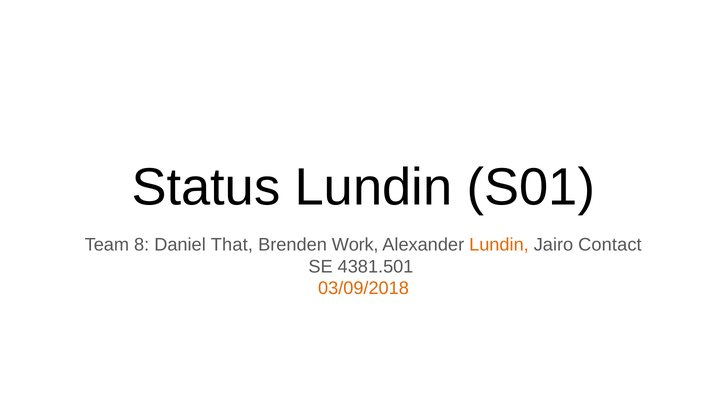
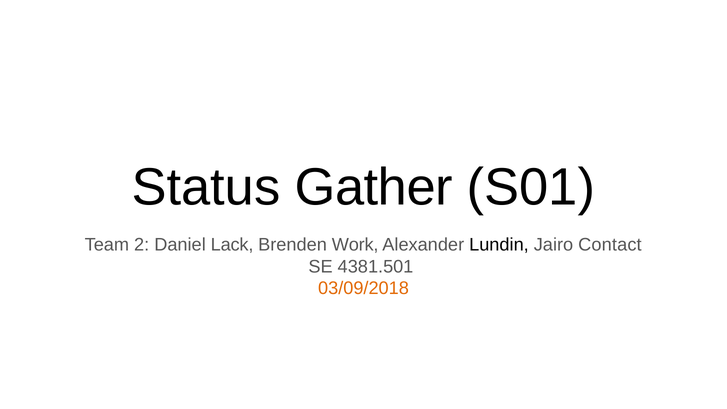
Status Lundin: Lundin -> Gather (374, 187)
8: 8 -> 2 (142, 245)
That: That -> Lack (232, 245)
Lundin colour: orange -> black (499, 245)
